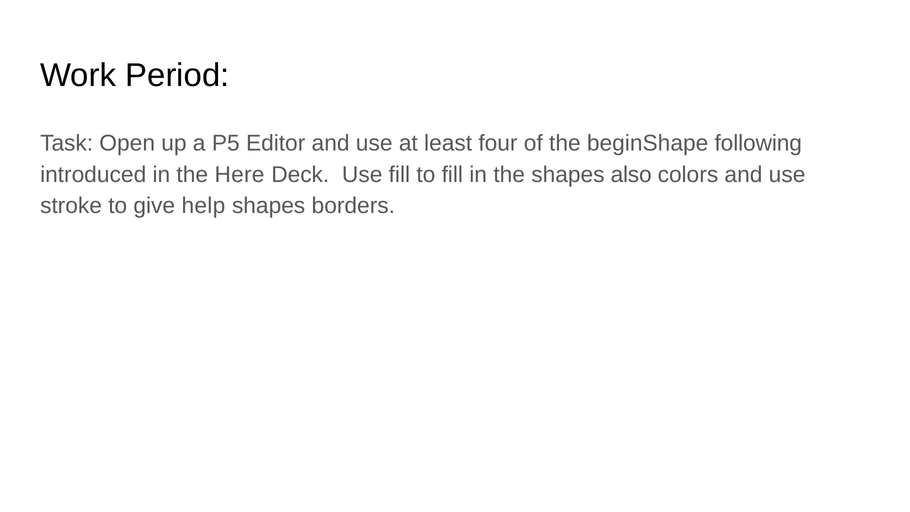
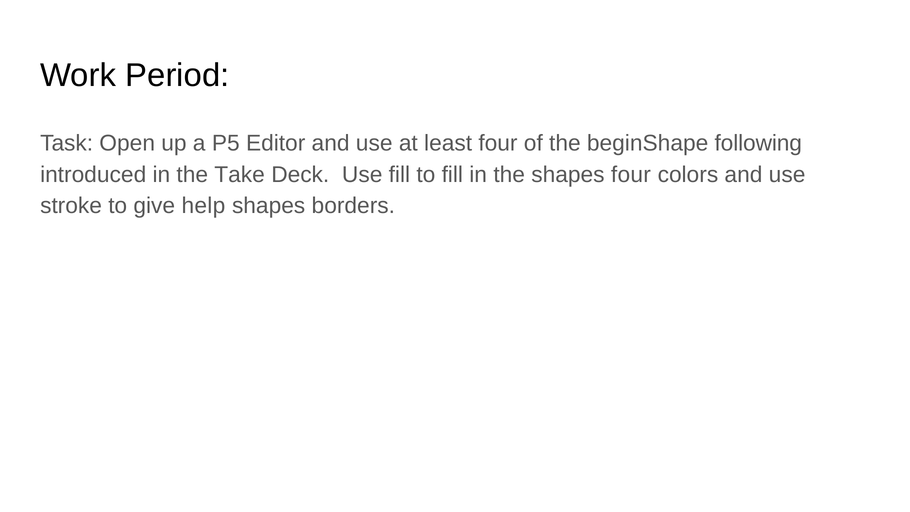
Here: Here -> Take (240, 174)
shapes also: also -> four (631, 174)
